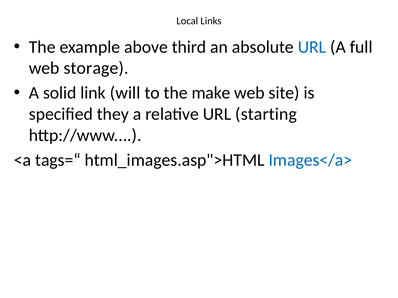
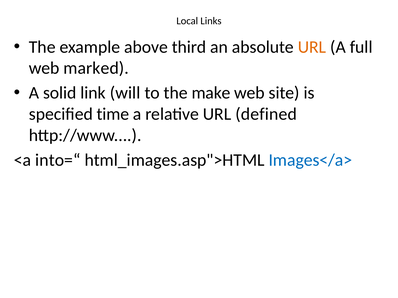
URL colour: blue -> orange (312, 47)
storage: storage -> marked (96, 68)
they: they -> time (113, 114)
starting: starting -> defined (266, 114)
tags=“: tags=“ -> into=“ (58, 160)
